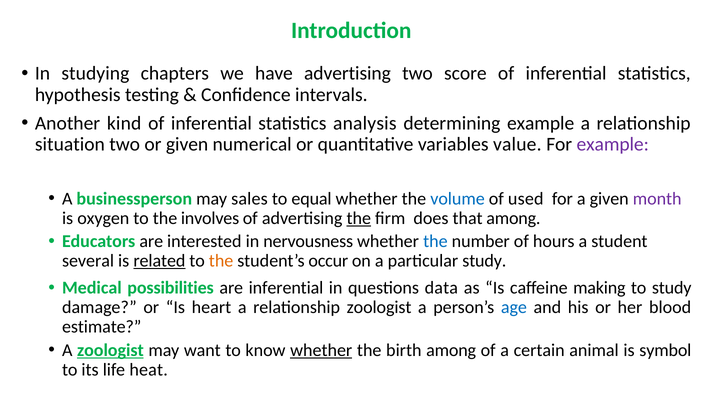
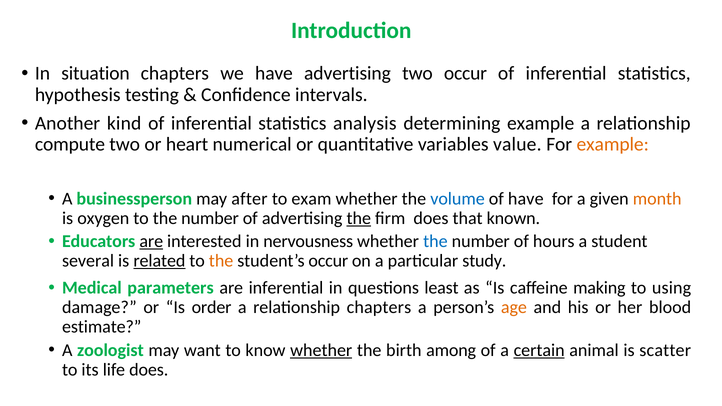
studying: studying -> situation (95, 73)
two score: score -> occur (465, 73)
situation: situation -> compute (70, 144)
or given: given -> heart (187, 144)
example colour: purple -> orange (613, 144)
sales: sales -> after (249, 199)
equal: equal -> exam (311, 199)
of used: used -> have (526, 199)
month colour: purple -> orange (657, 199)
to the involves: involves -> number (210, 218)
that among: among -> known (513, 218)
are underline: none -> present (151, 241)
possibilities: possibilities -> parameters (171, 288)
data: data -> least (442, 288)
to study: study -> using (672, 288)
heart: heart -> order (212, 307)
relationship zoologist: zoologist -> chapters (379, 307)
age colour: blue -> orange (514, 307)
zoologist underline: present -> none (110, 350)
certain underline: none -> present (539, 350)
symbol: symbol -> scatter (665, 350)
life heat: heat -> does (149, 370)
